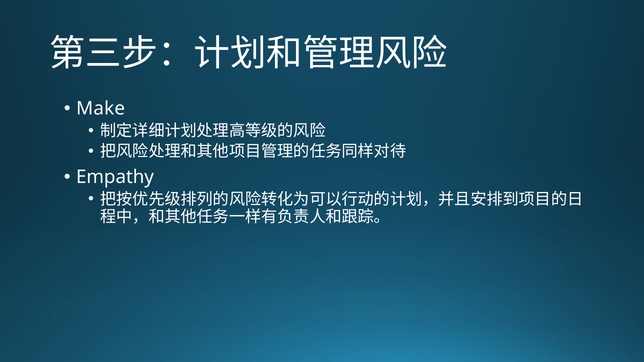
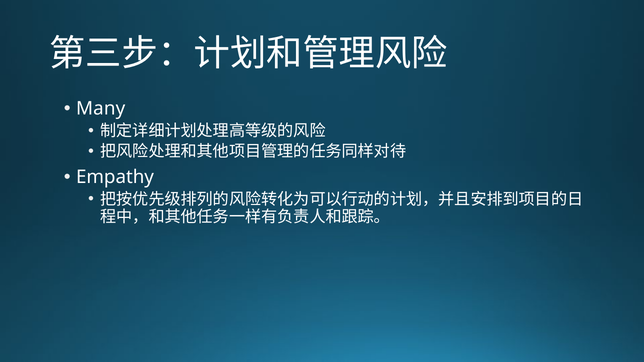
Make: Make -> Many (101, 109)
